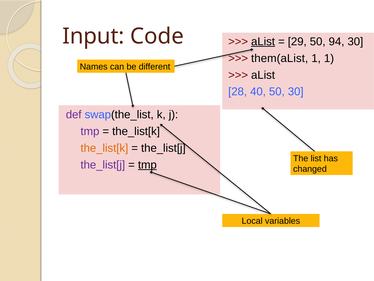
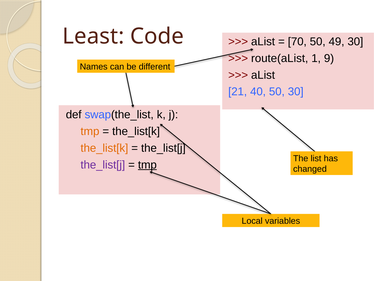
Input: Input -> Least (93, 36)
aList underline: present -> none (263, 41)
29: 29 -> 70 (297, 41)
94: 94 -> 49 (337, 41)
them(aList: them(aList -> route(aList (280, 58)
1 1: 1 -> 9 (329, 58)
28: 28 -> 21 (238, 92)
def colour: purple -> black (74, 114)
tmp colour: purple -> orange (90, 131)
